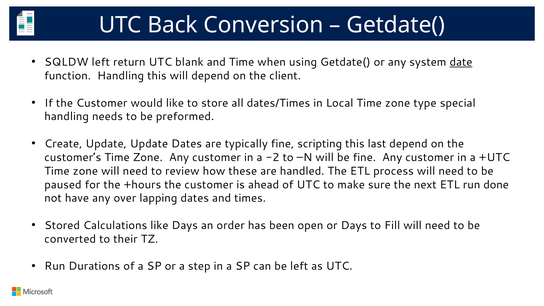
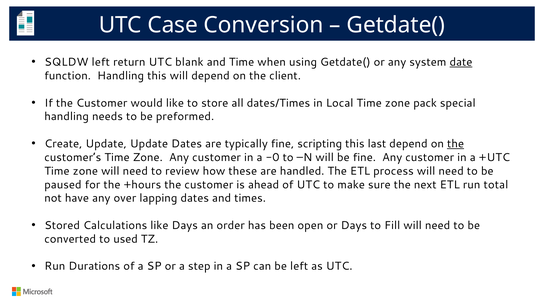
Back: Back -> Case (173, 25)
type: type -> pack (425, 103)
the underline: none -> present (456, 144)
-2: -2 -> -0 (273, 157)
done: done -> total (496, 185)
their: their -> used (126, 239)
